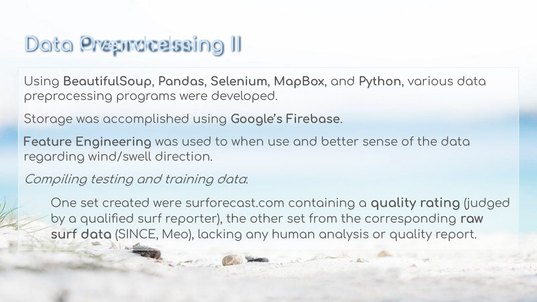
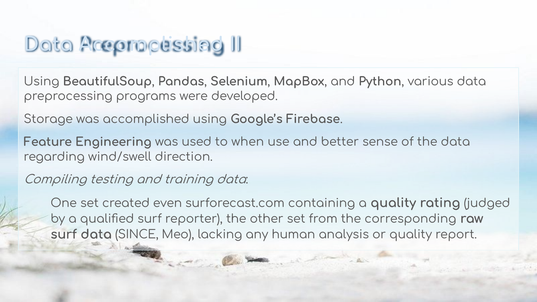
Data Overwhelming: Overwhelming -> Accomplished (151, 44)
created were: were -> even (168, 203)
